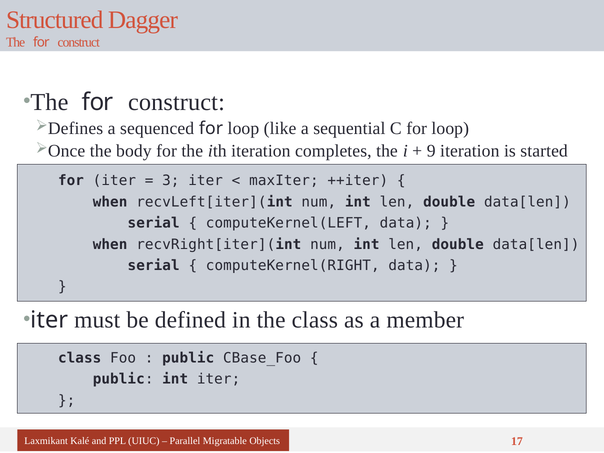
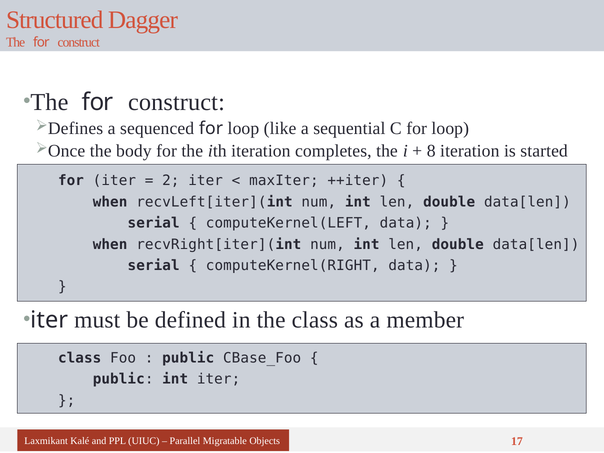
9: 9 -> 8 (431, 151)
3: 3 -> 2 (171, 181)
